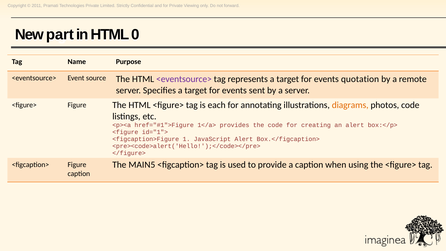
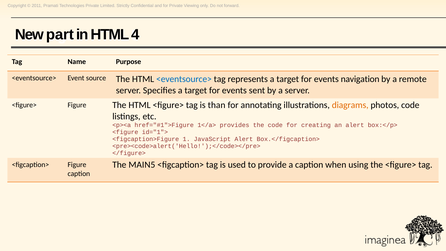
0: 0 -> 4 (135, 34)
<eventsource> colour: purple -> blue (184, 79)
quotation: quotation -> navigation (360, 79)
each: each -> than (217, 105)
